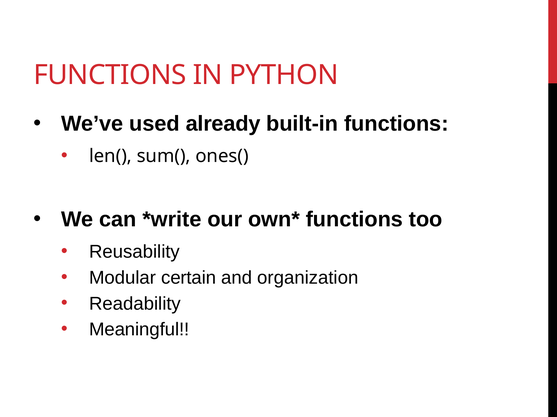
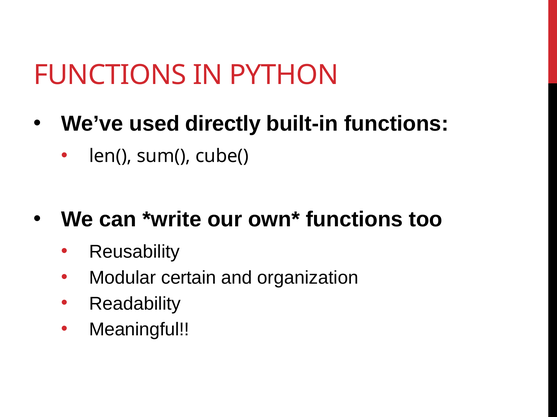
already: already -> directly (223, 124)
ones(: ones( -> cube( (222, 156)
